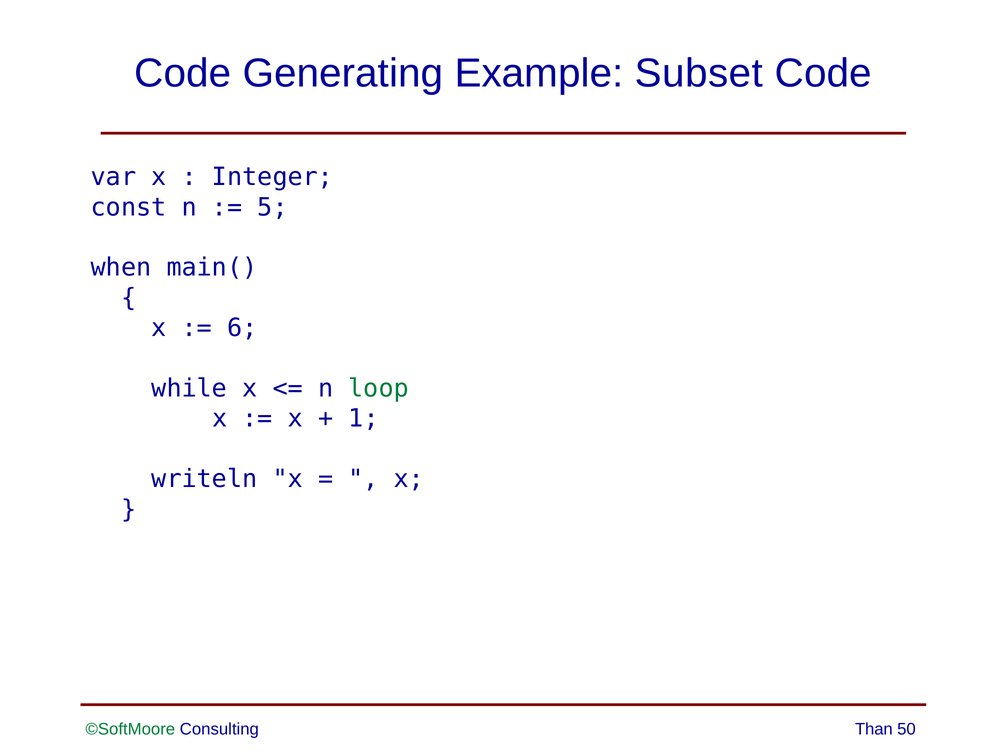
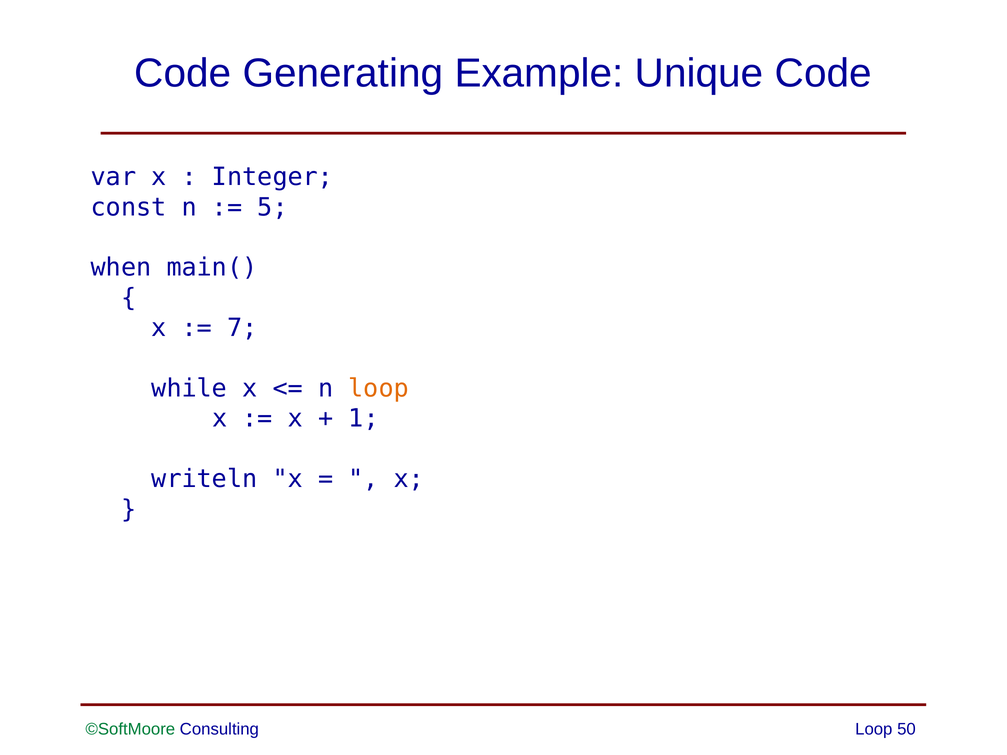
Subset: Subset -> Unique (699, 73)
6: 6 -> 7 (242, 328)
loop colour: green -> orange (379, 389)
Consulting Than: Than -> Loop (874, 730)
